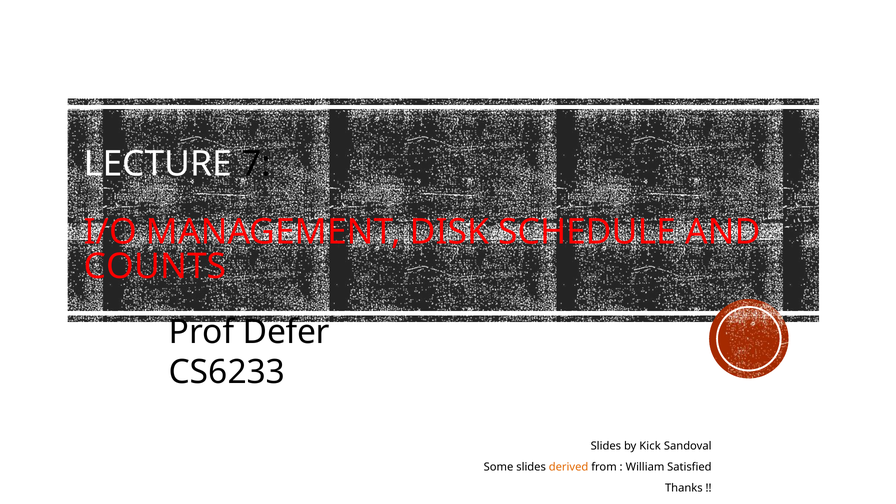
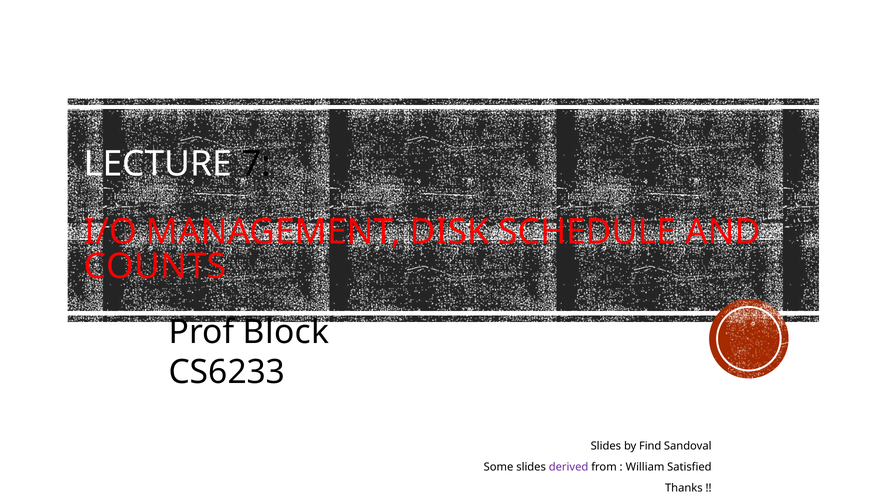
Defer: Defer -> Block (286, 332)
Kick: Kick -> Find (650, 446)
derived colour: orange -> purple (569, 467)
